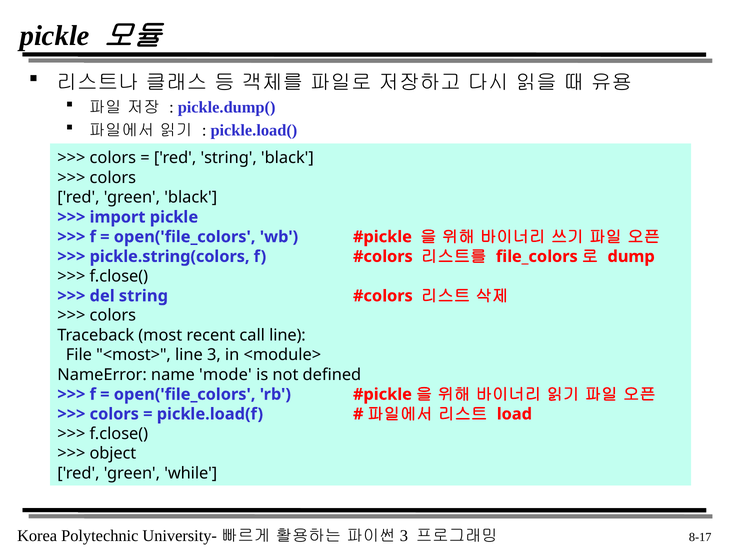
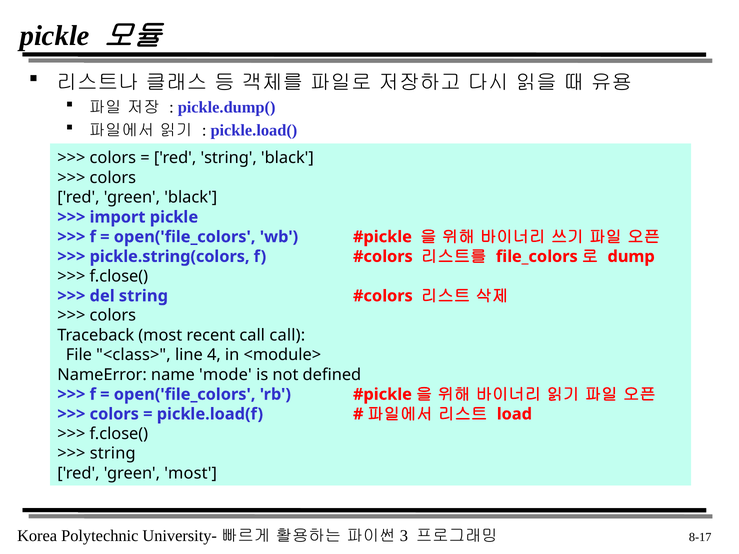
call line: line -> call (287, 335)
<most>: <most> -> <class> (133, 355)
3: 3 -> 4 (214, 355)
object: object -> string (113, 454)
green while: while -> most (191, 473)
